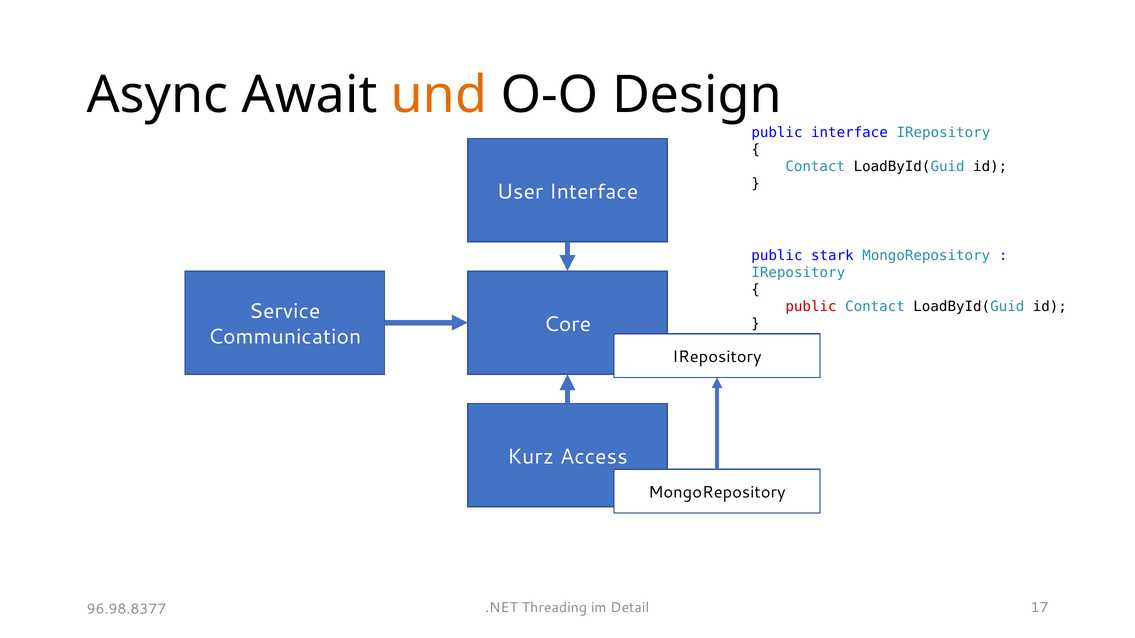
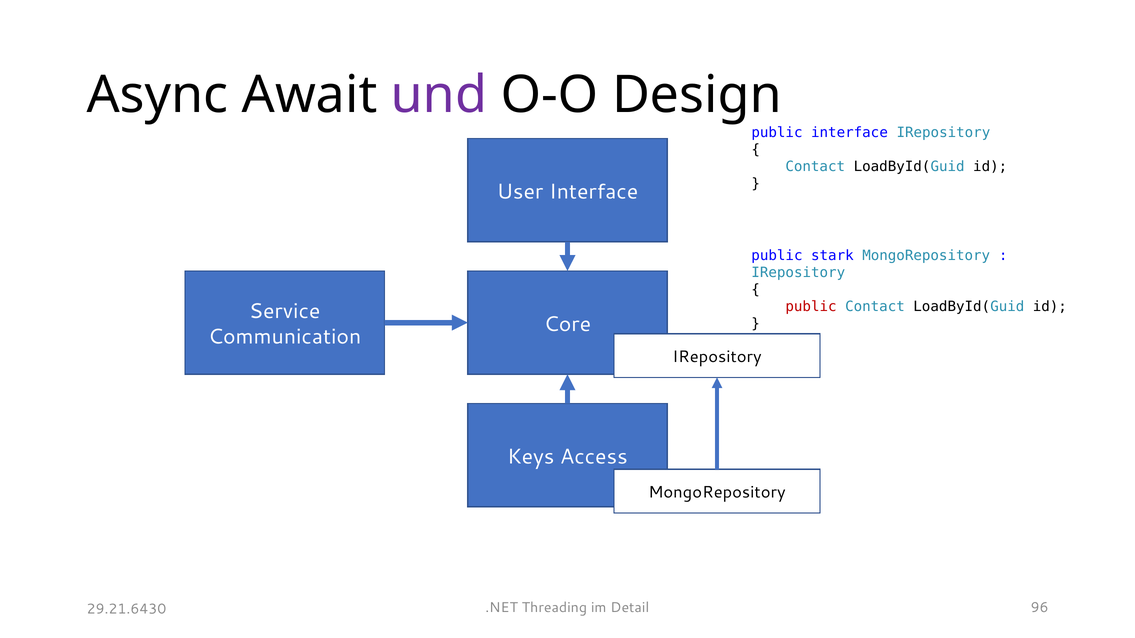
und colour: orange -> purple (439, 95)
Kurz: Kurz -> Keys (531, 457)
17: 17 -> 96 (1040, 608)
96.98.8377: 96.98.8377 -> 29.21.6430 (126, 610)
